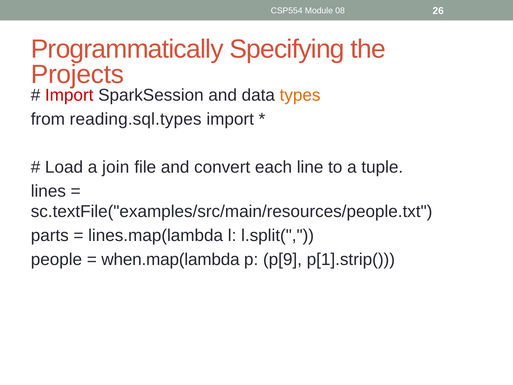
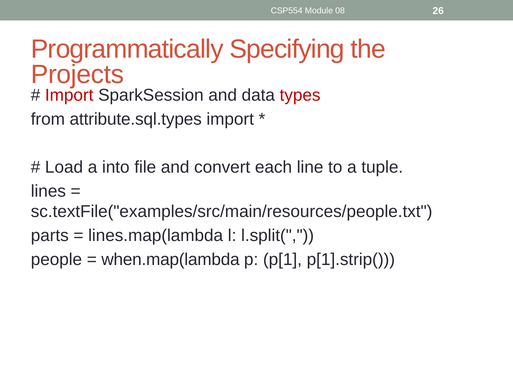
types colour: orange -> red (300, 95)
reading.sql.types: reading.sql.types -> attribute.sql.types (136, 119)
join: join -> into (116, 167)
p[9: p[9 -> p[1 (283, 259)
